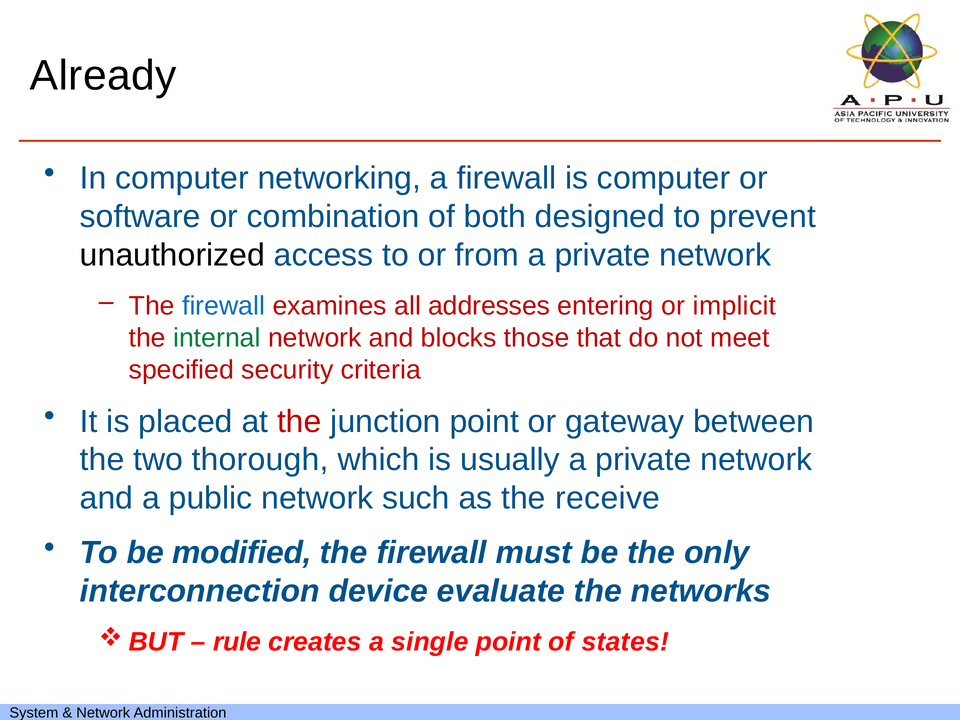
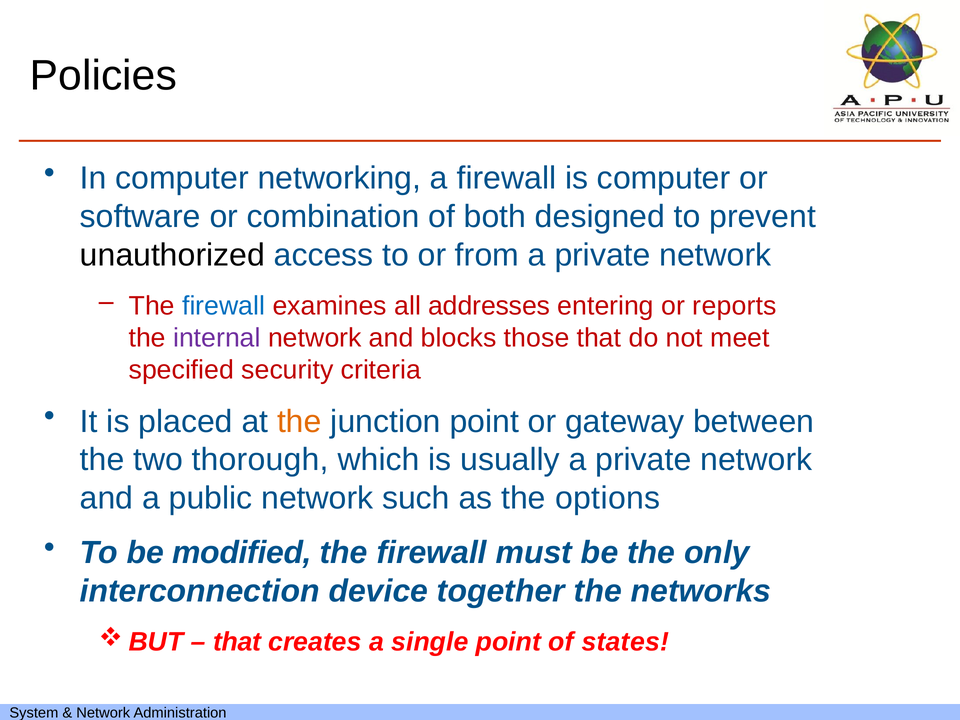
Already: Already -> Policies (103, 76)
implicit: implicit -> reports (735, 306)
internal colour: green -> purple (217, 338)
the colour: red -> orange (299, 421)
receive: receive -> options (608, 498)
evaluate: evaluate -> together (501, 591)
rule: rule -> that (237, 642)
